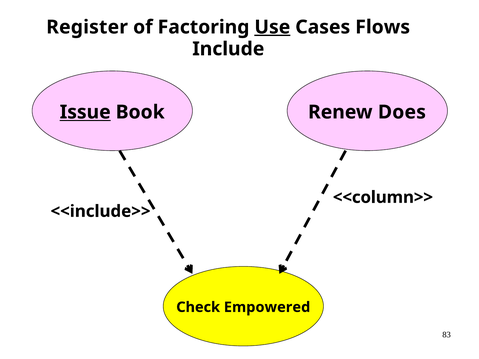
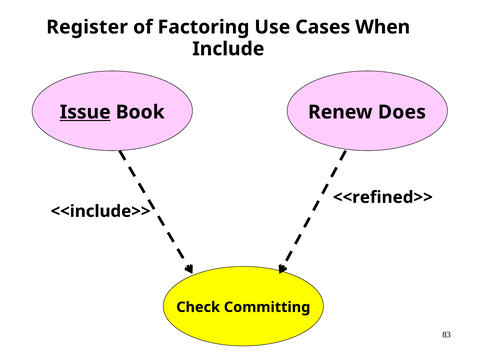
Use underline: present -> none (272, 27)
Flows: Flows -> When (383, 27)
<<column>>: <<column>> -> <<refined>> (383, 197)
Empowered: Empowered -> Committing (267, 307)
